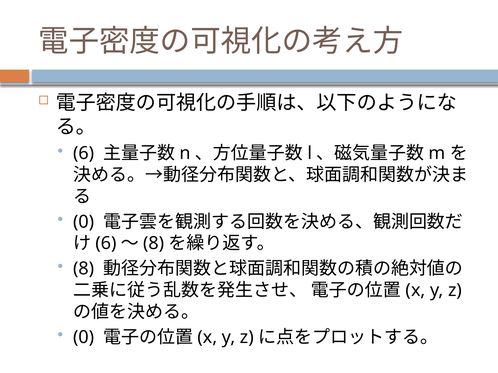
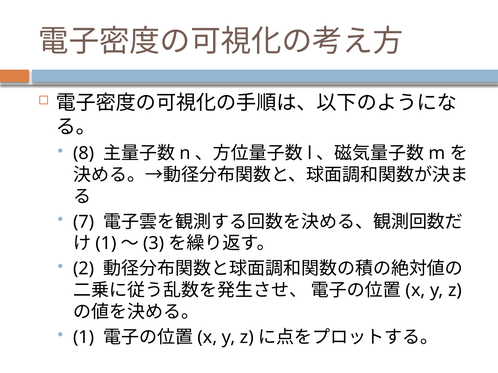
6: 6 -> 8 (84, 154)
0: 0 -> 7 (84, 222)
6: 6 -> 1 (106, 244)
8: 8 -> 3 (154, 244)
8: 8 -> 2 (84, 269)
0: 0 -> 1 (84, 338)
